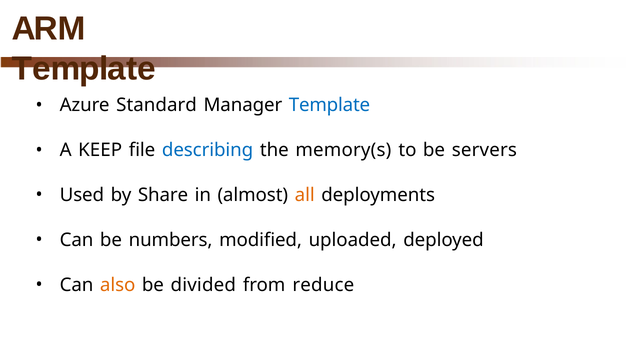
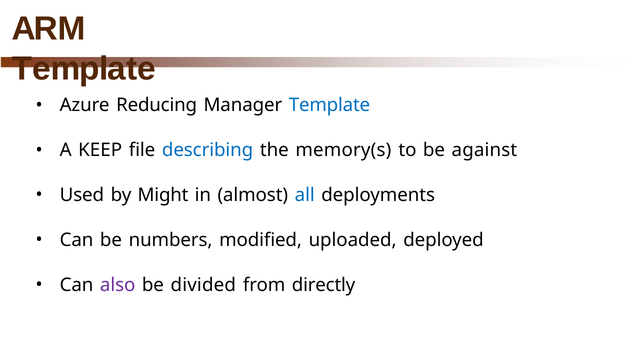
Standard: Standard -> Reducing (157, 105)
servers: servers -> against (484, 150)
Share: Share -> Might (163, 195)
all colour: orange -> blue (305, 195)
also colour: orange -> purple (118, 285)
reduce: reduce -> directly (324, 285)
